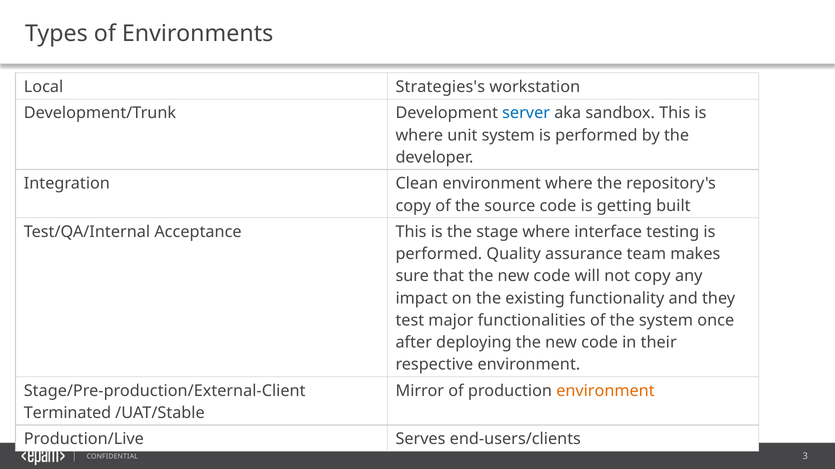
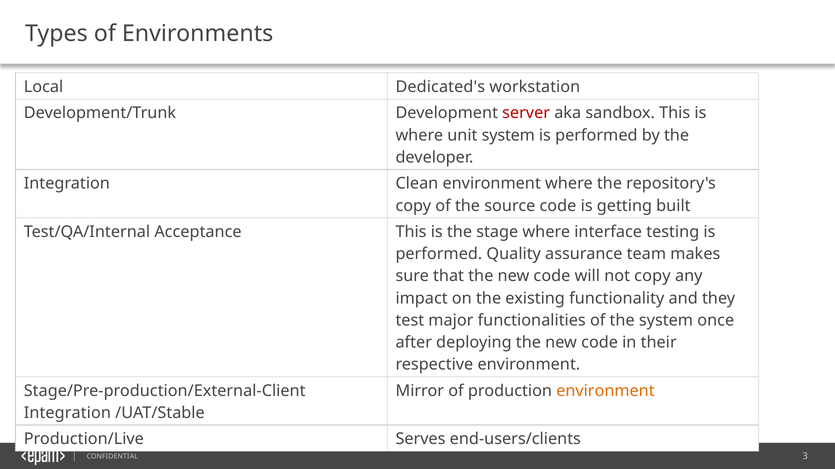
Strategies's: Strategies's -> Dedicated's (440, 87)
server colour: blue -> red (526, 113)
Terminated: Terminated -> Integration (67, 413)
